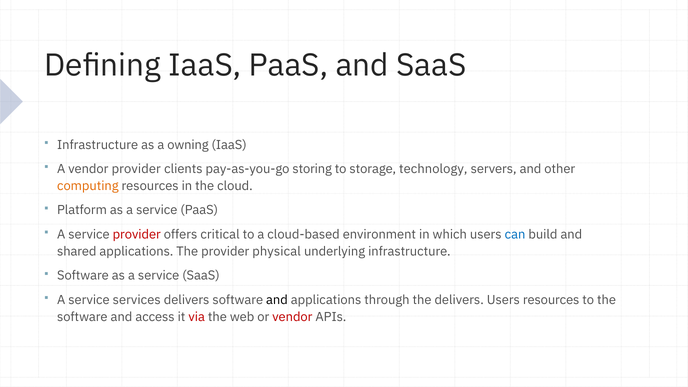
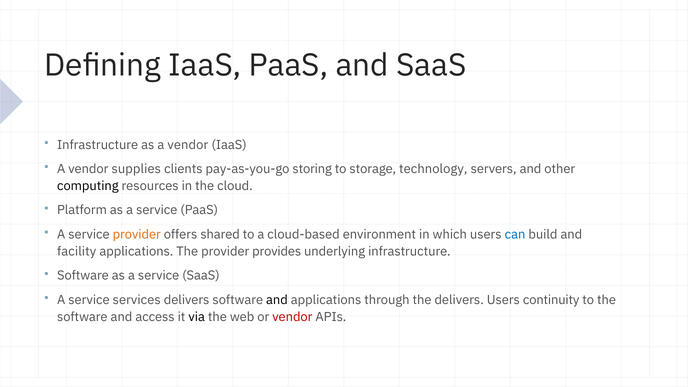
as a owning: owning -> vendor (188, 145)
vendor provider: provider -> supplies (136, 169)
computing colour: orange -> black (88, 186)
provider colour: red -> orange (137, 234)
critical: critical -> shared (220, 234)
shared: shared -> facility (77, 251)
physical: physical -> provides (277, 251)
Users resources: resources -> continuity (551, 300)
via colour: red -> black (197, 317)
